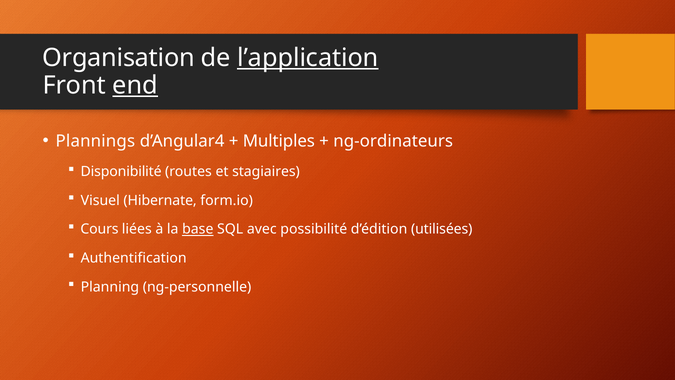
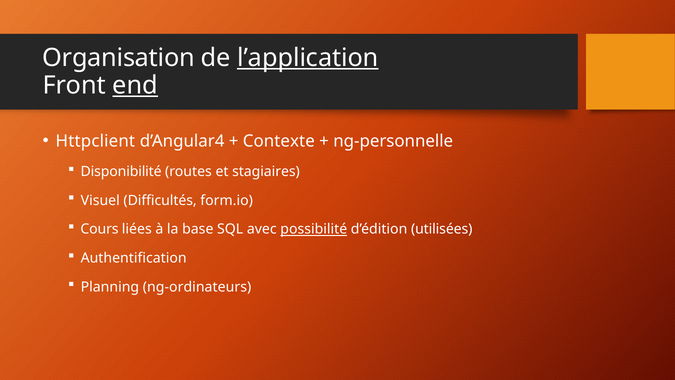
Plannings: Plannings -> Httpclient (95, 141)
Multiples: Multiples -> Contexte (279, 141)
ng-ordinateurs: ng-ordinateurs -> ng-personnelle (393, 141)
Hibernate: Hibernate -> Difficultés (160, 200)
base underline: present -> none (198, 229)
possibilité underline: none -> present (314, 229)
ng-personnelle: ng-personnelle -> ng-ordinateurs (197, 287)
